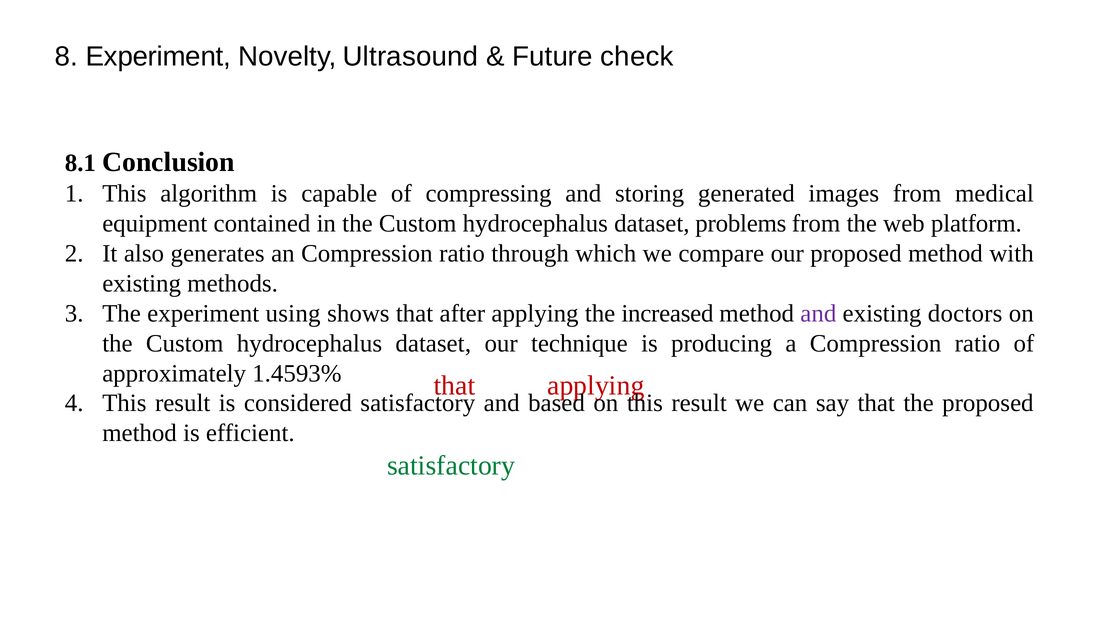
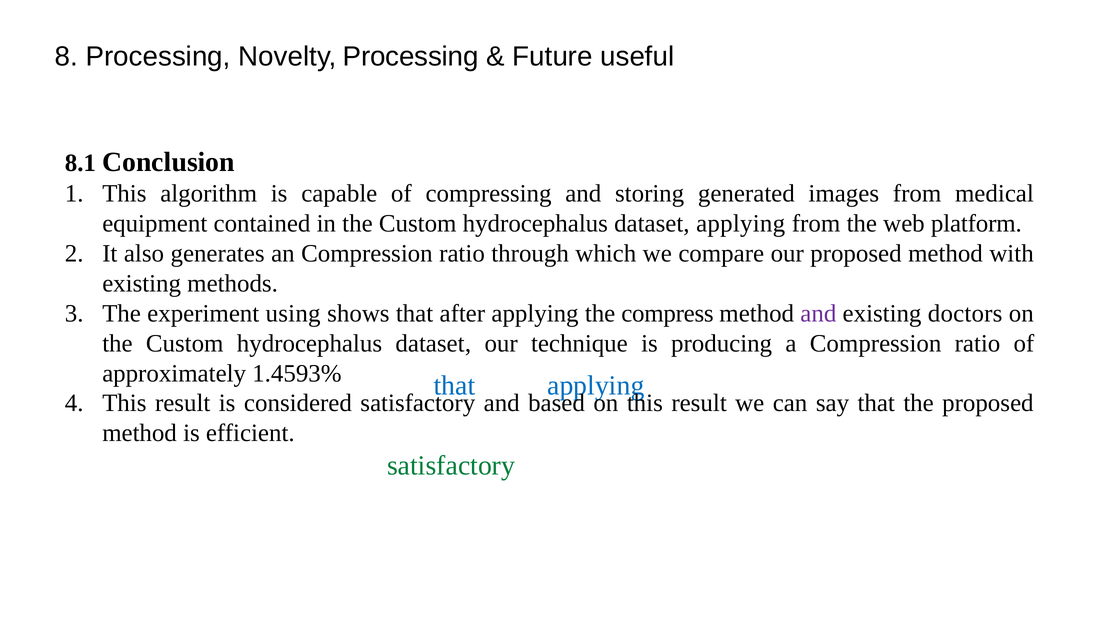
8 Experiment: Experiment -> Processing (158, 56)
Novelty Ultrasound: Ultrasound -> Processing (411, 56)
check: check -> useful (637, 56)
problems: problems -> applying (741, 223)
increased: increased -> compress (667, 313)
that colour: red -> blue (454, 385)
applying colour: red -> blue (596, 385)
